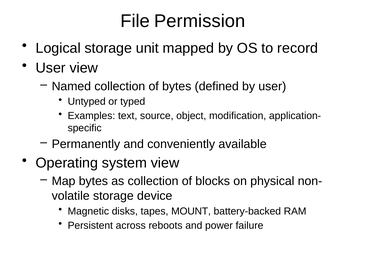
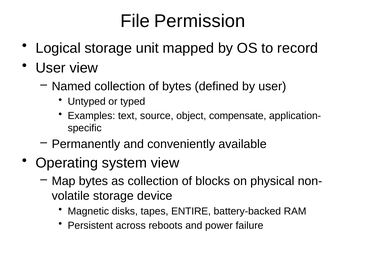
modification: modification -> compensate (238, 116)
MOUNT: MOUNT -> ENTIRE (191, 211)
